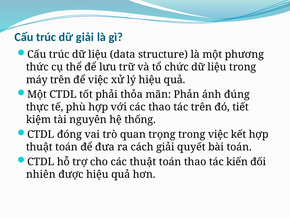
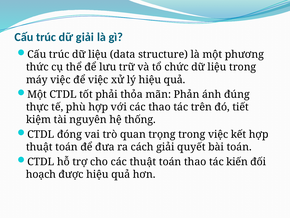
máy trên: trên -> việc (60, 80)
nhiên: nhiên -> hoạch (41, 174)
